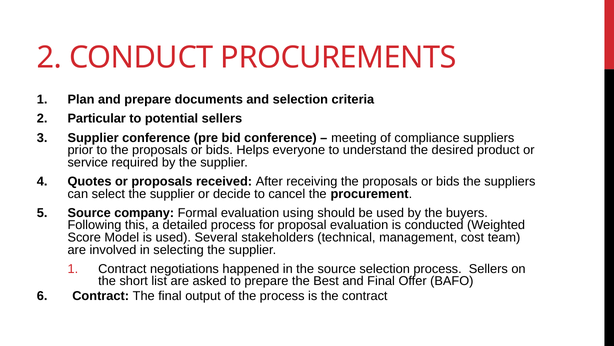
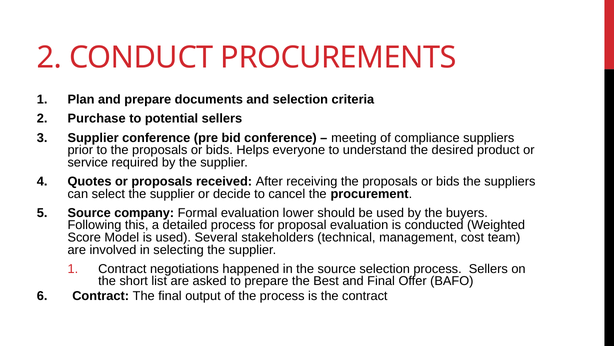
Particular: Particular -> Purchase (97, 118)
using: using -> lower (298, 213)
